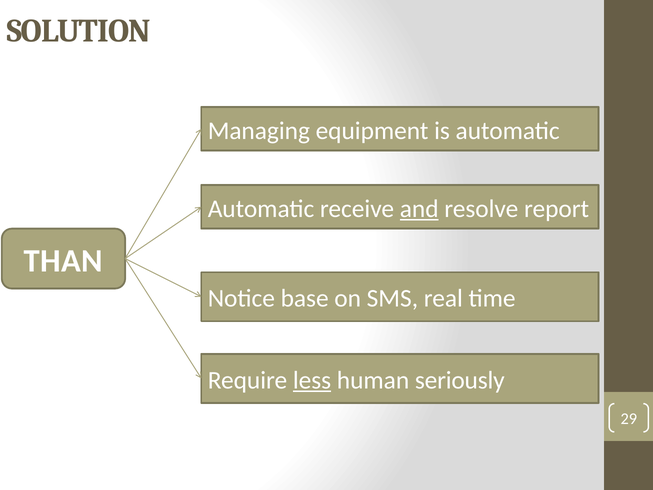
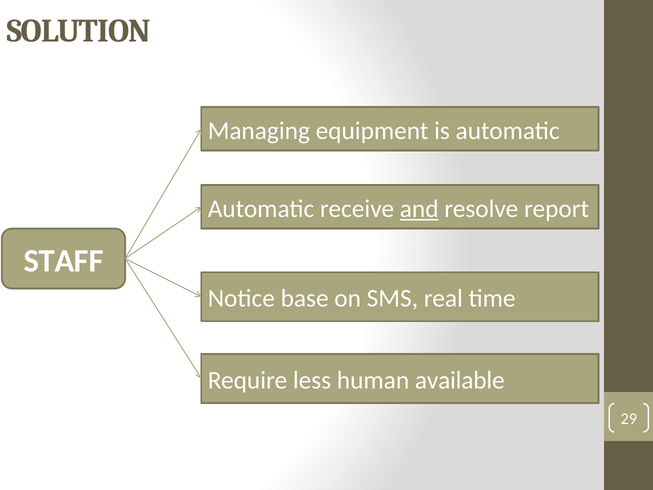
THAN: THAN -> STAFF (64, 261)
less underline: present -> none (312, 380)
seriously: seriously -> available (460, 380)
